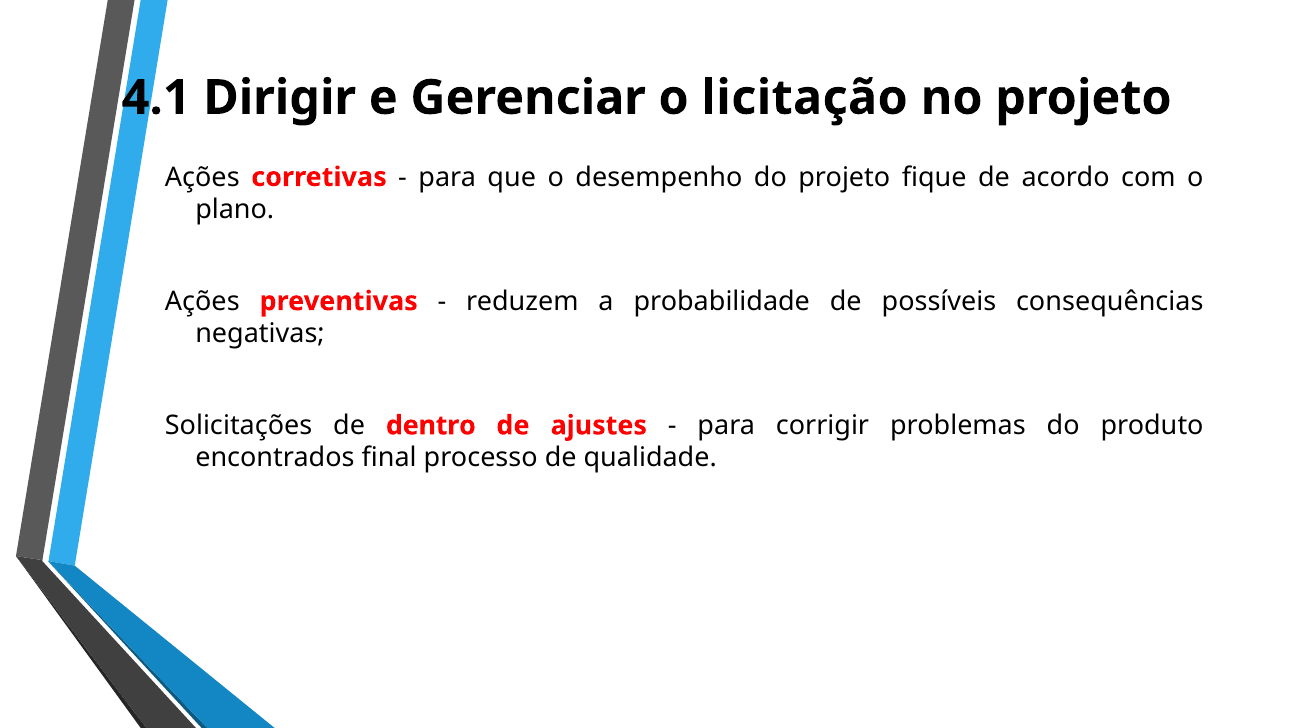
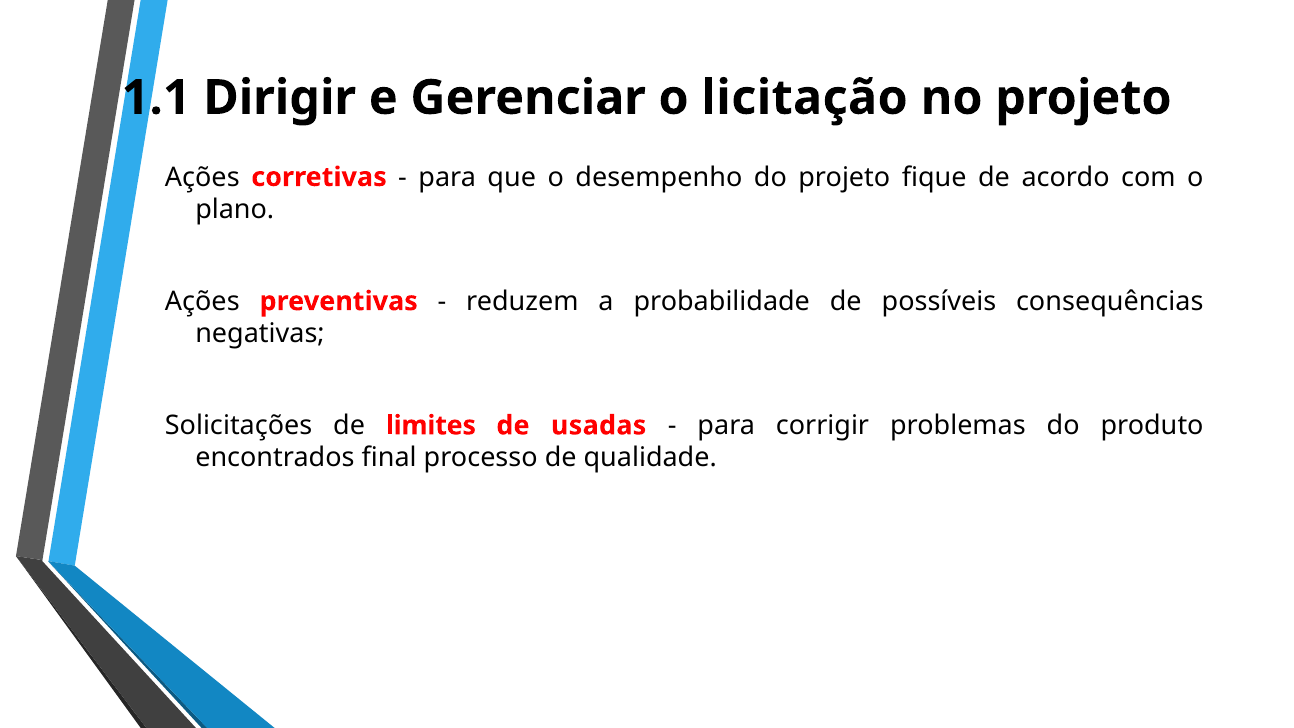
4.1: 4.1 -> 1.1 (156, 98)
dentro: dentro -> limites (431, 425)
ajustes: ajustes -> usadas (599, 425)
